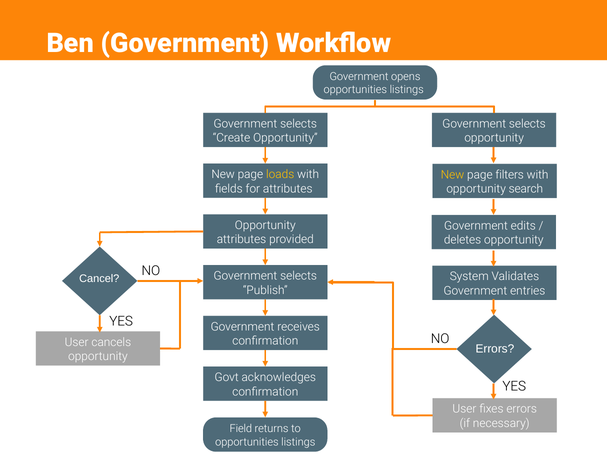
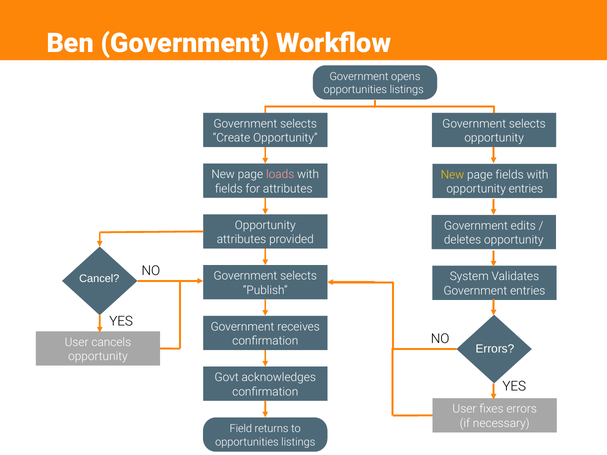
loads colour: yellow -> pink (280, 175)
page filters: filters -> fields (510, 175)
opportunity search: search -> entries (526, 189)
